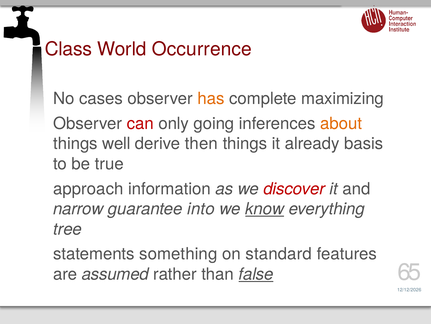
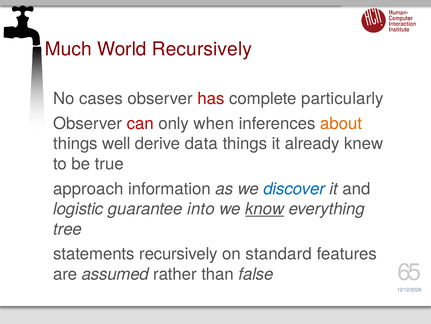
Class: Class -> Much (68, 49)
World Occurrence: Occurrence -> Recursively (202, 49)
has colour: orange -> red (211, 98)
maximizing: maximizing -> particularly (342, 98)
going: going -> when (214, 123)
then: then -> data (201, 143)
basis: basis -> knew (364, 143)
discover colour: red -> blue (294, 188)
narrow: narrow -> logistic (78, 208)
statements something: something -> recursively (178, 254)
false underline: present -> none (256, 274)
